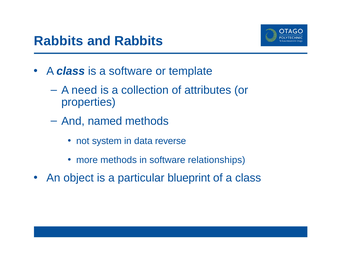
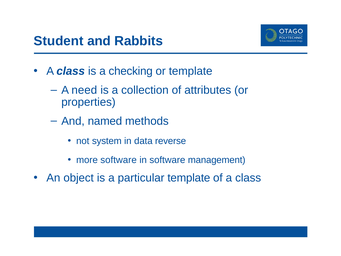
Rabbits: Rabbits -> Student (59, 41)
a software: software -> checking (131, 71)
more methods: methods -> software (119, 160)
relationships: relationships -> management (217, 160)
particular blueprint: blueprint -> template (189, 178)
